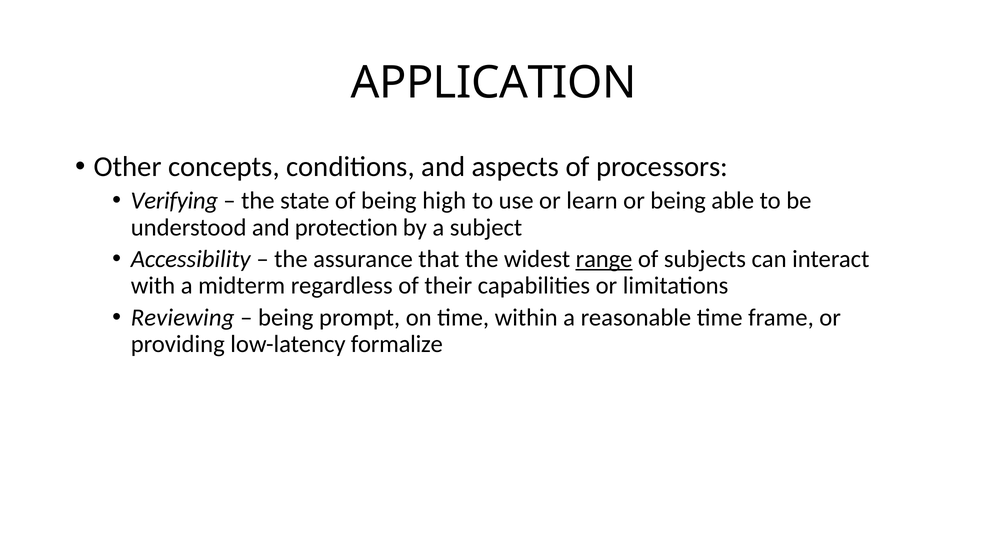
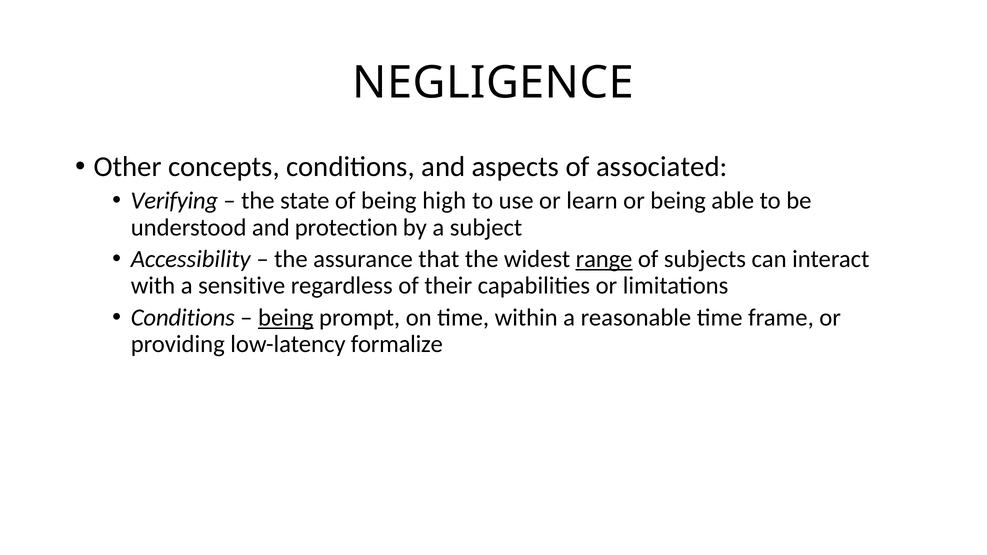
APPLICATION: APPLICATION -> NEGLIGENCE (493, 83)
processors: processors -> associated (662, 167)
midterm: midterm -> sensitive (242, 286)
Reviewing: Reviewing -> Conditions (183, 318)
being underline: none -> present (286, 318)
